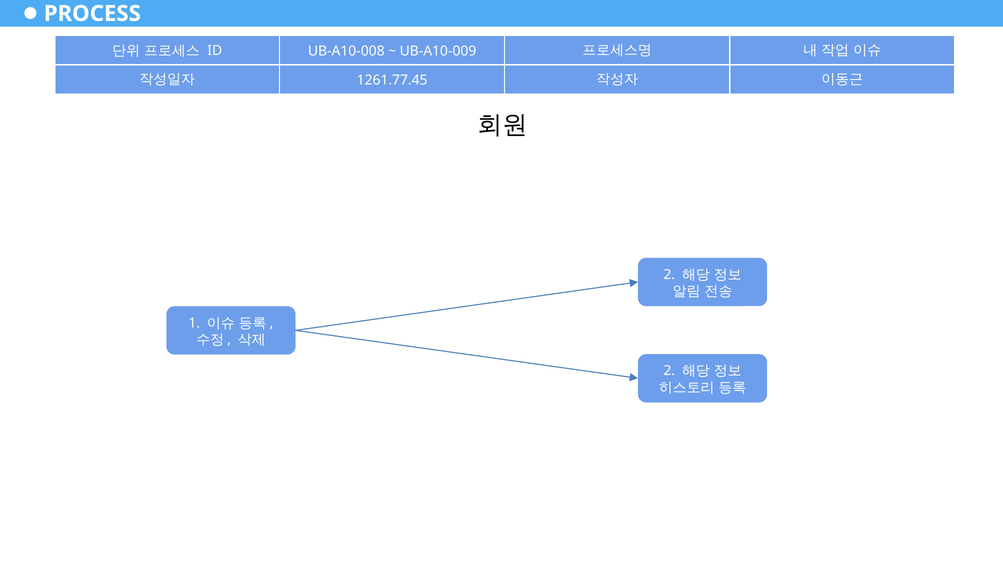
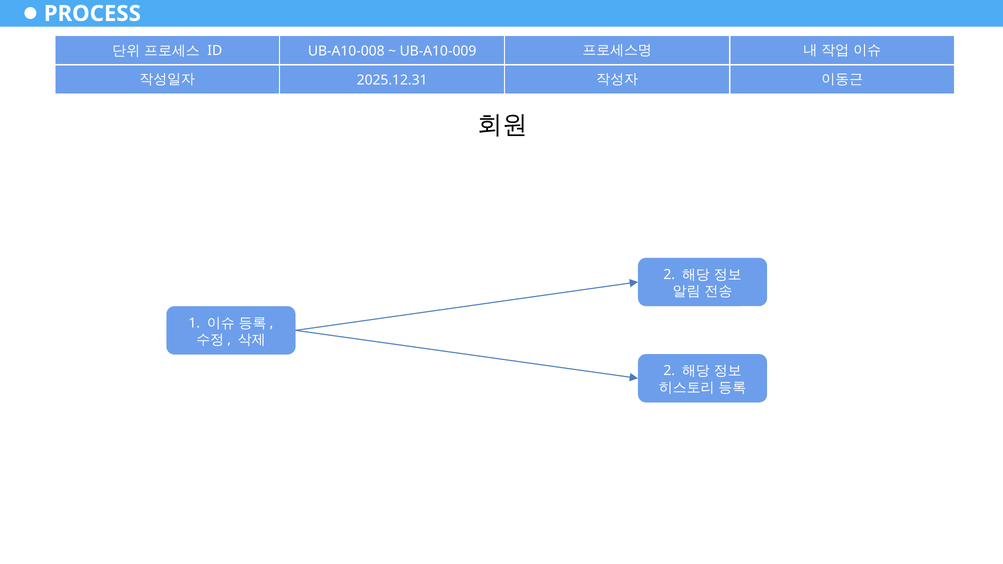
1261.77.45: 1261.77.45 -> 2025.12.31 (392, 80)
